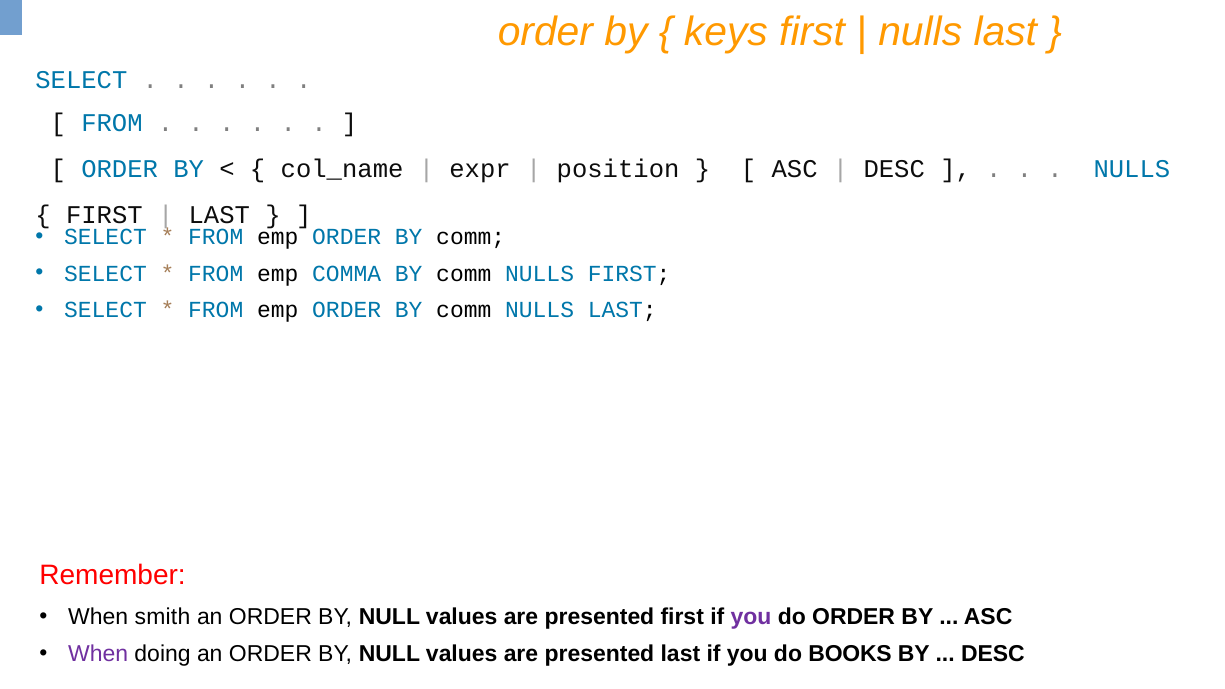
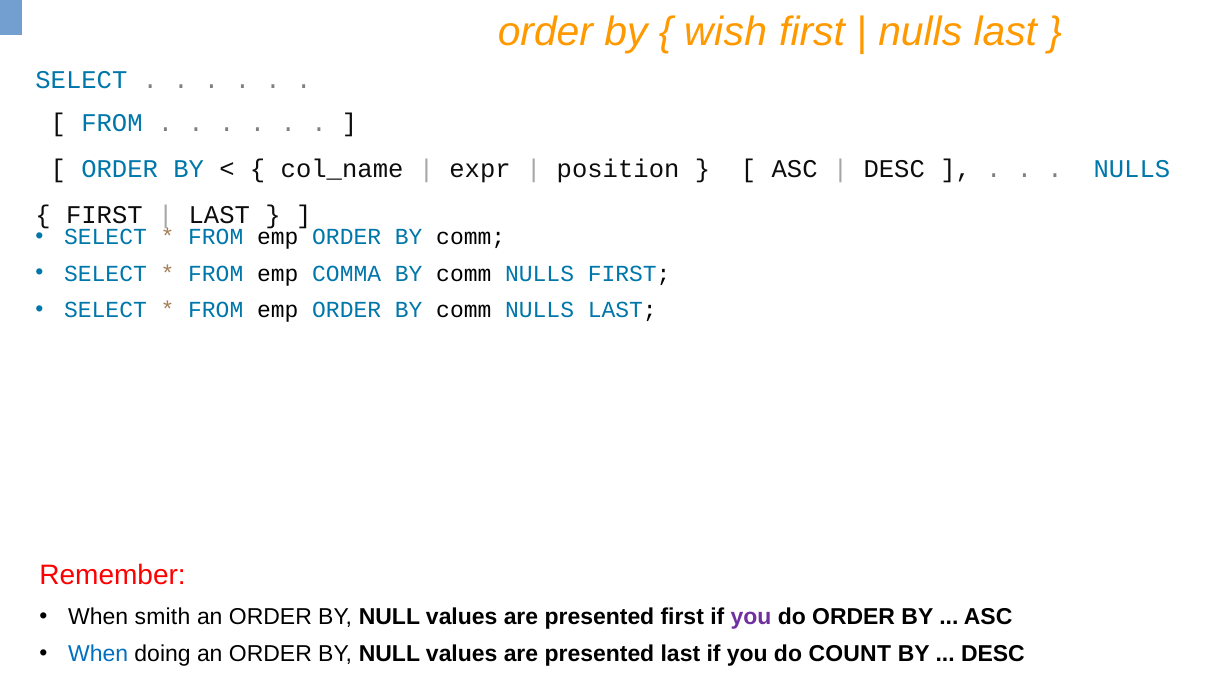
keys: keys -> wish (726, 32)
When colour: purple -> blue (98, 654)
BOOKS: BOOKS -> COUNT (850, 654)
